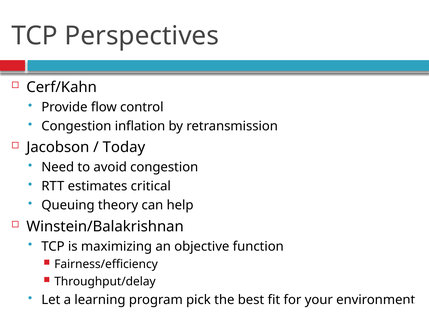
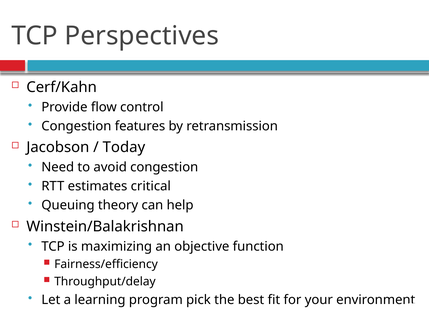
inflation: inflation -> features (140, 126)
